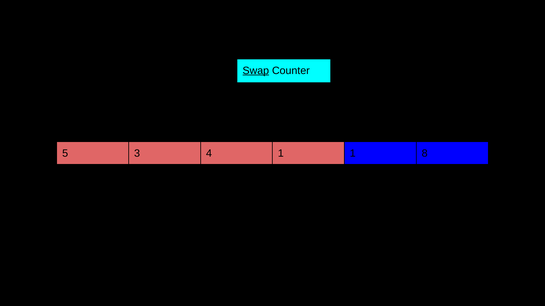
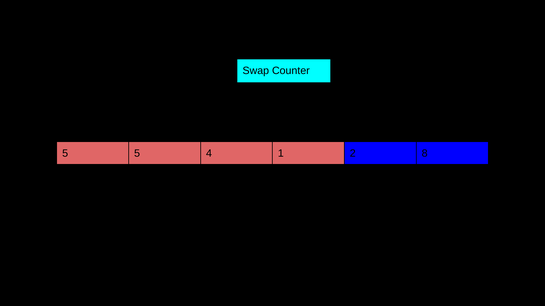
Swap underline: present -> none (256, 71)
5 3: 3 -> 5 (137, 154)
1 1: 1 -> 2 (353, 154)
